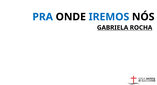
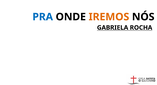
IREMOS colour: blue -> orange (109, 17)
